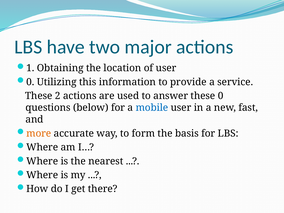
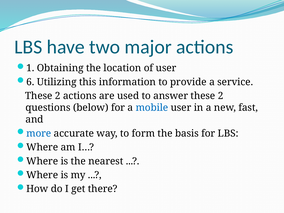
0: 0 -> 6 (30, 82)
answer these 0: 0 -> 2 (221, 96)
more colour: orange -> blue (39, 133)
